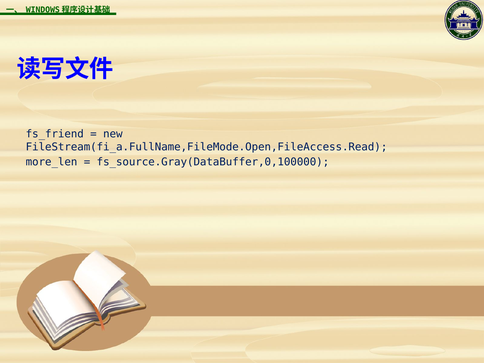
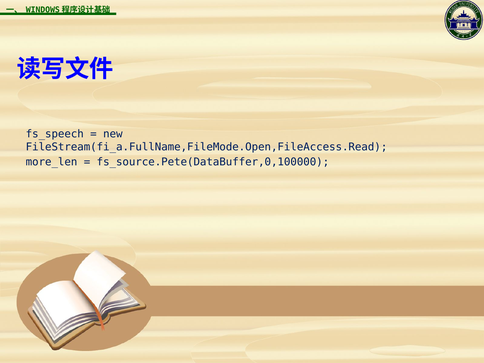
fs_friend: fs_friend -> fs_speech (55, 134)
fs_source.Gray(DataBuffer,0,100000: fs_source.Gray(DataBuffer,0,100000 -> fs_source.Pete(DataBuffer,0,100000 (213, 162)
